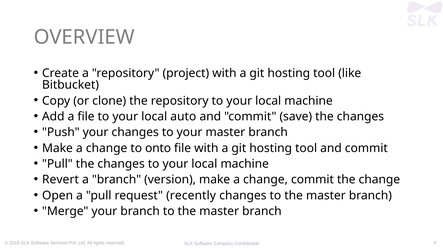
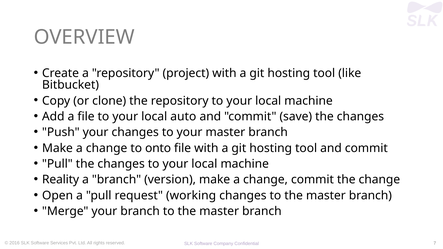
Revert: Revert -> Reality (61, 180)
recently: recently -> working (191, 196)
